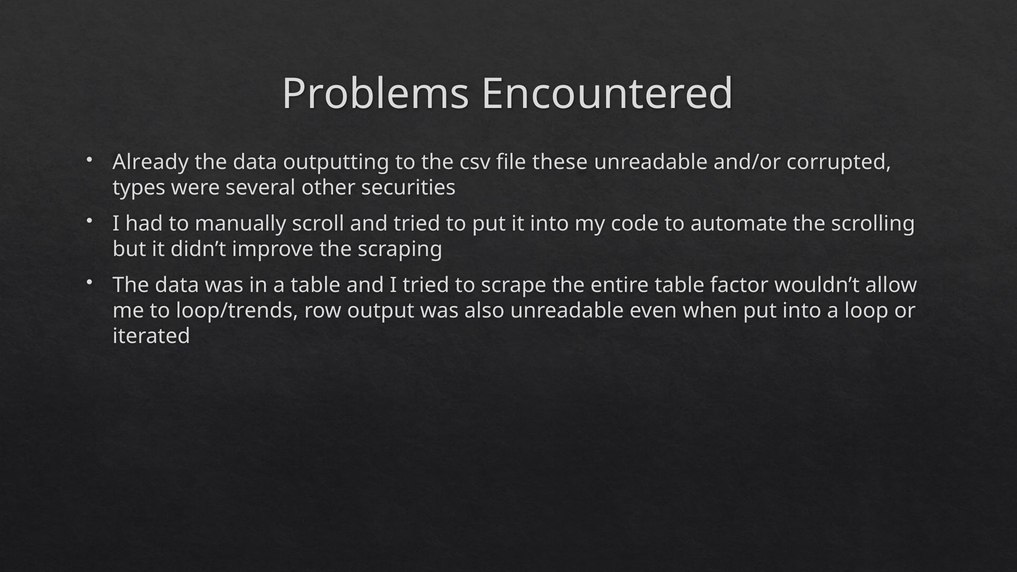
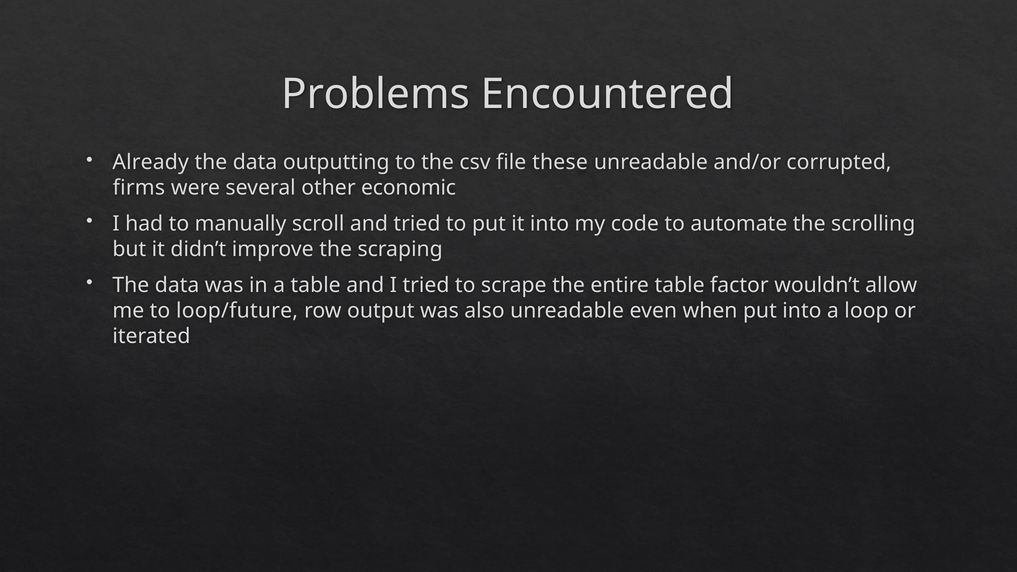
types: types -> firms (139, 188)
securities: securities -> economic (409, 188)
loop/trends: loop/trends -> loop/future (237, 311)
